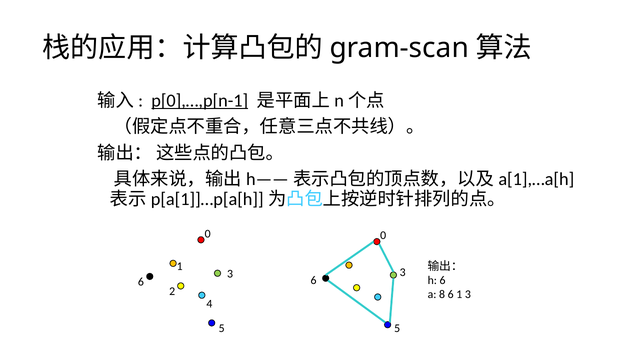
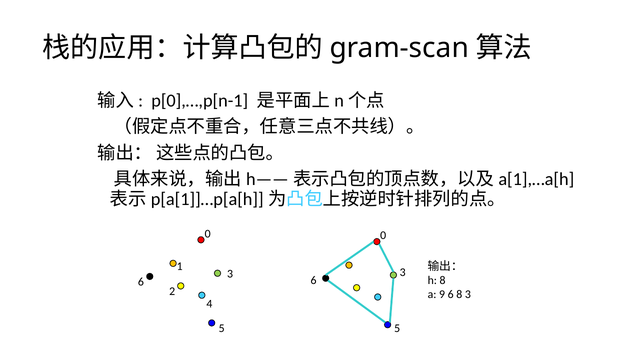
p[0],…,p[n-1 underline: present -> none (200, 100)
h 6: 6 -> 8 (443, 280)
8: 8 -> 9 (442, 294)
6 1: 1 -> 8 (459, 294)
